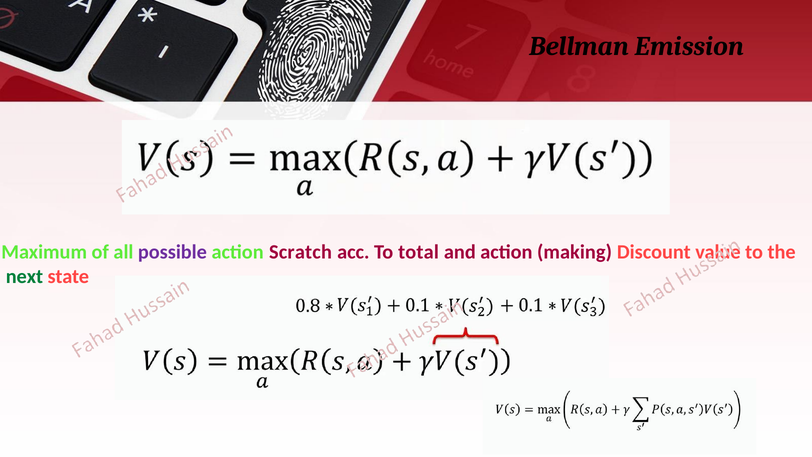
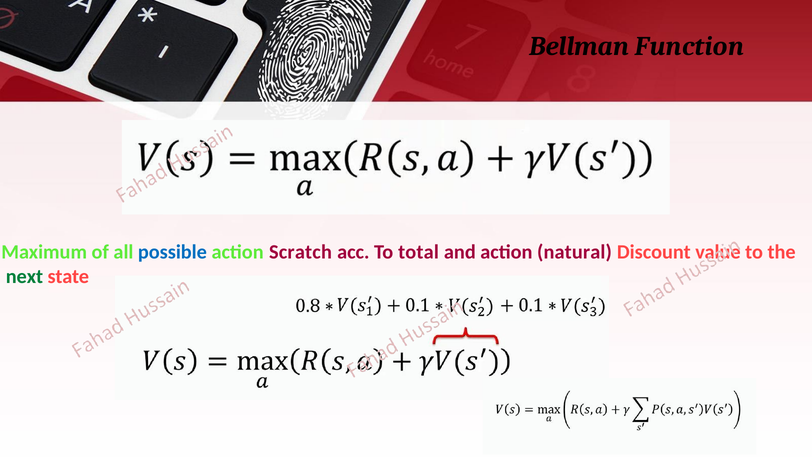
Emission: Emission -> Function (689, 46)
possible colour: purple -> blue (172, 252)
making: making -> natural (574, 252)
